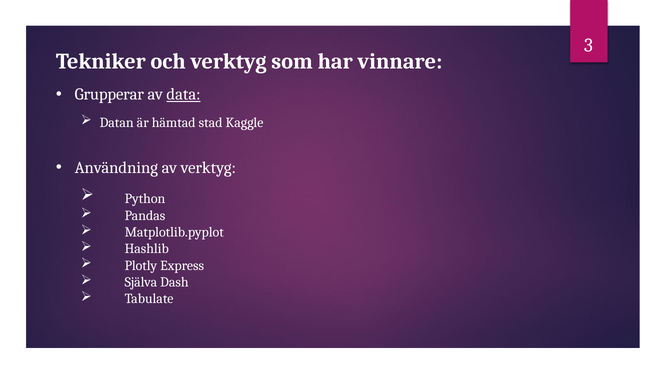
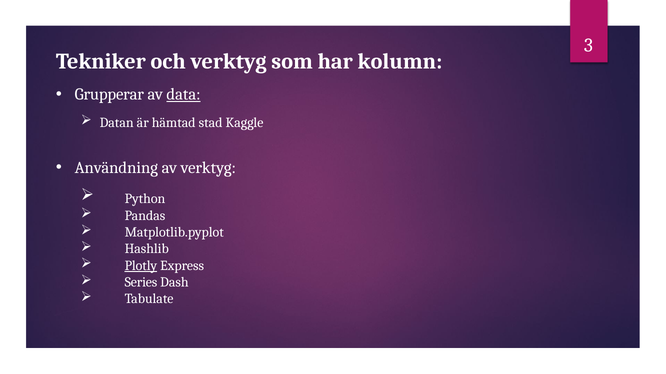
vinnare: vinnare -> kolumn (400, 62)
Plotly underline: none -> present (141, 266)
Själva: Själva -> Series (141, 283)
